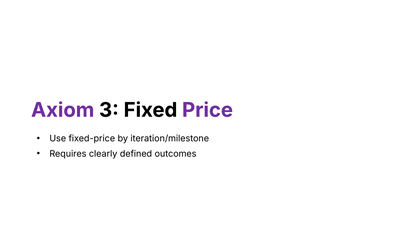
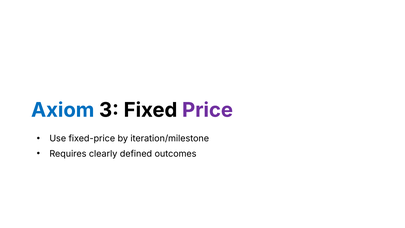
Axiom colour: purple -> blue (63, 110)
